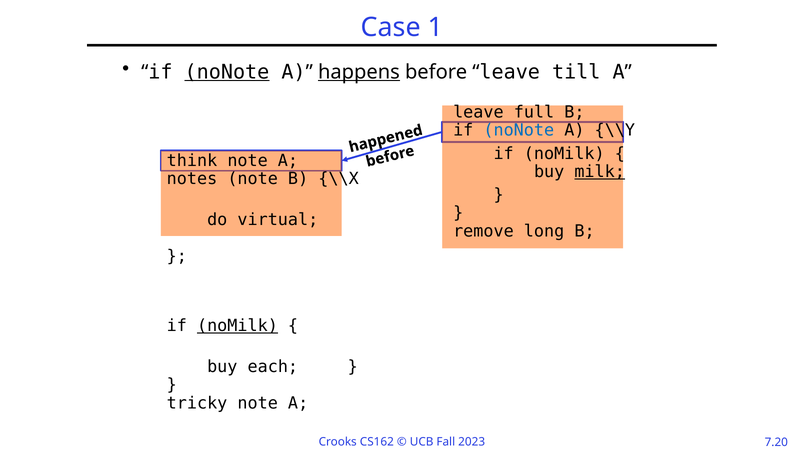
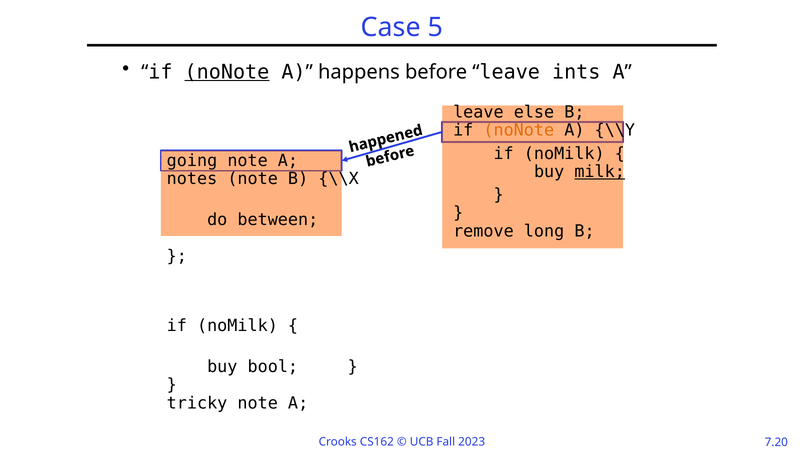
1: 1 -> 5 (435, 27)
happens underline: present -> none (359, 72)
till: till -> ints (576, 72)
full: full -> else (534, 112)
noNote colour: blue -> orange (519, 130)
think: think -> going (192, 161)
virtual: virtual -> between (278, 220)
noMilk underline: present -> none (237, 326)
each: each -> bool (273, 367)
